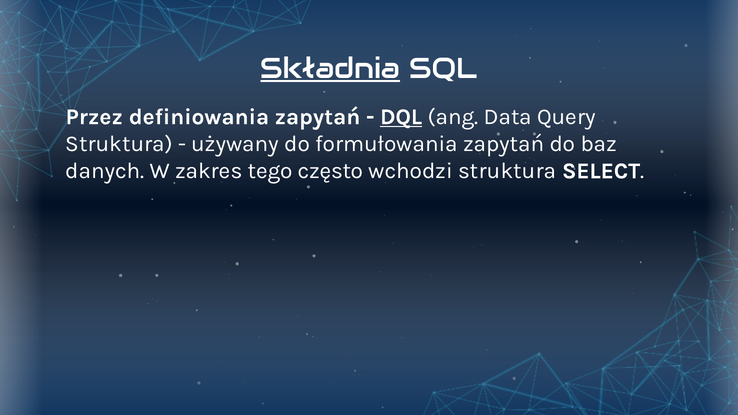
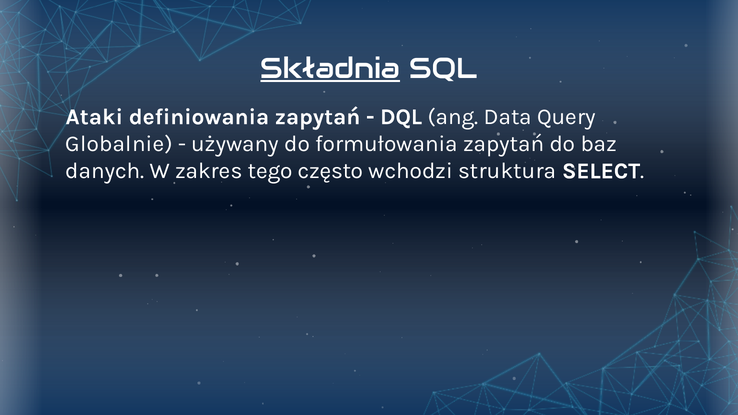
Przez: Przez -> Ataki (94, 117)
DQL underline: present -> none (401, 117)
Struktura: Struktura -> Globalnie (119, 144)
